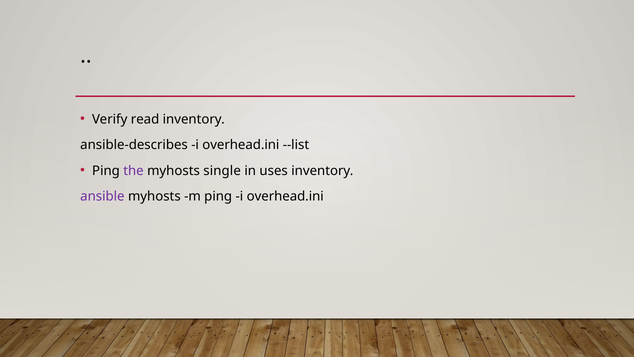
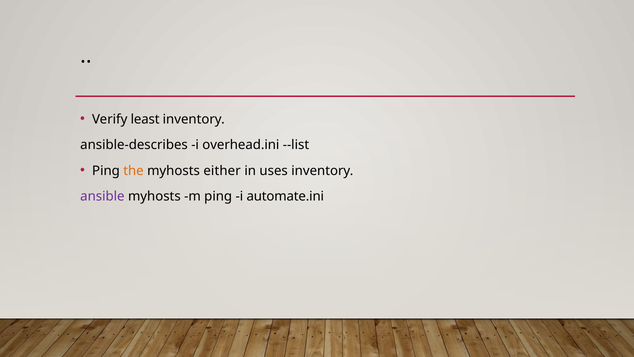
read: read -> least (145, 119)
the colour: purple -> orange (133, 170)
single: single -> either (222, 170)
ping i overhead.ini: overhead.ini -> automate.ini (285, 196)
